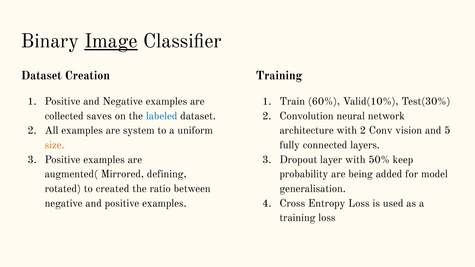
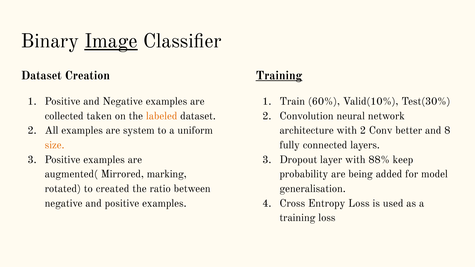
Training underline: none -> present (279, 76)
saves: saves -> taken (99, 116)
labeled colour: blue -> orange (162, 116)
vision: vision -> better (409, 131)
5: 5 -> 8 (447, 131)
50%: 50% -> 88% (379, 160)
defining: defining -> marking (167, 174)
